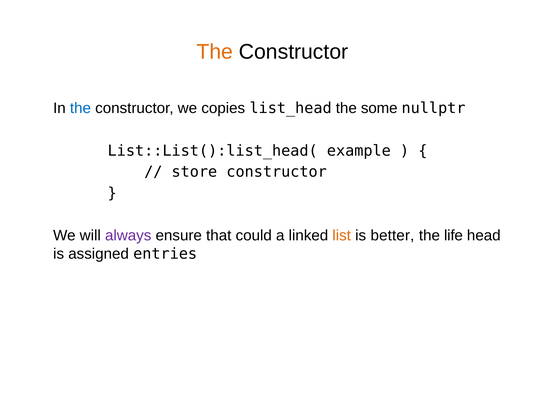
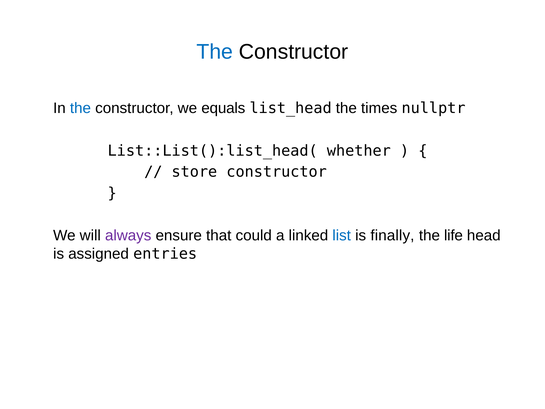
The colour: orange -> blue (215, 52)
copies: copies -> equals (223, 108)
some: some -> times (379, 108)
example: example -> whether (359, 151)
list colour: orange -> blue (342, 235)
better: better -> finally (392, 235)
